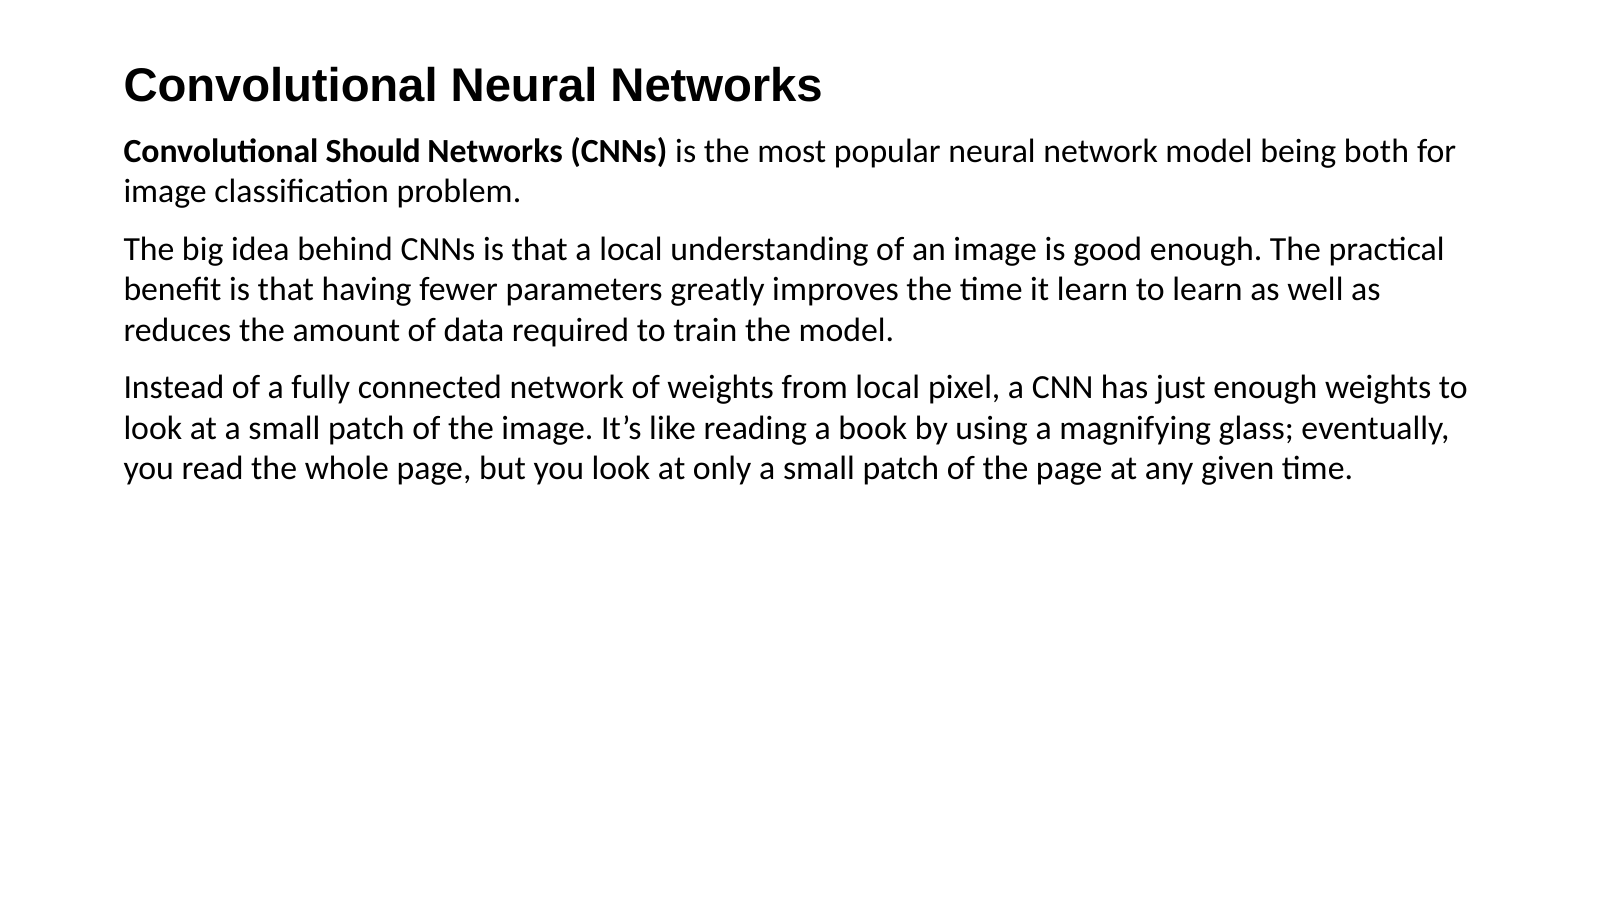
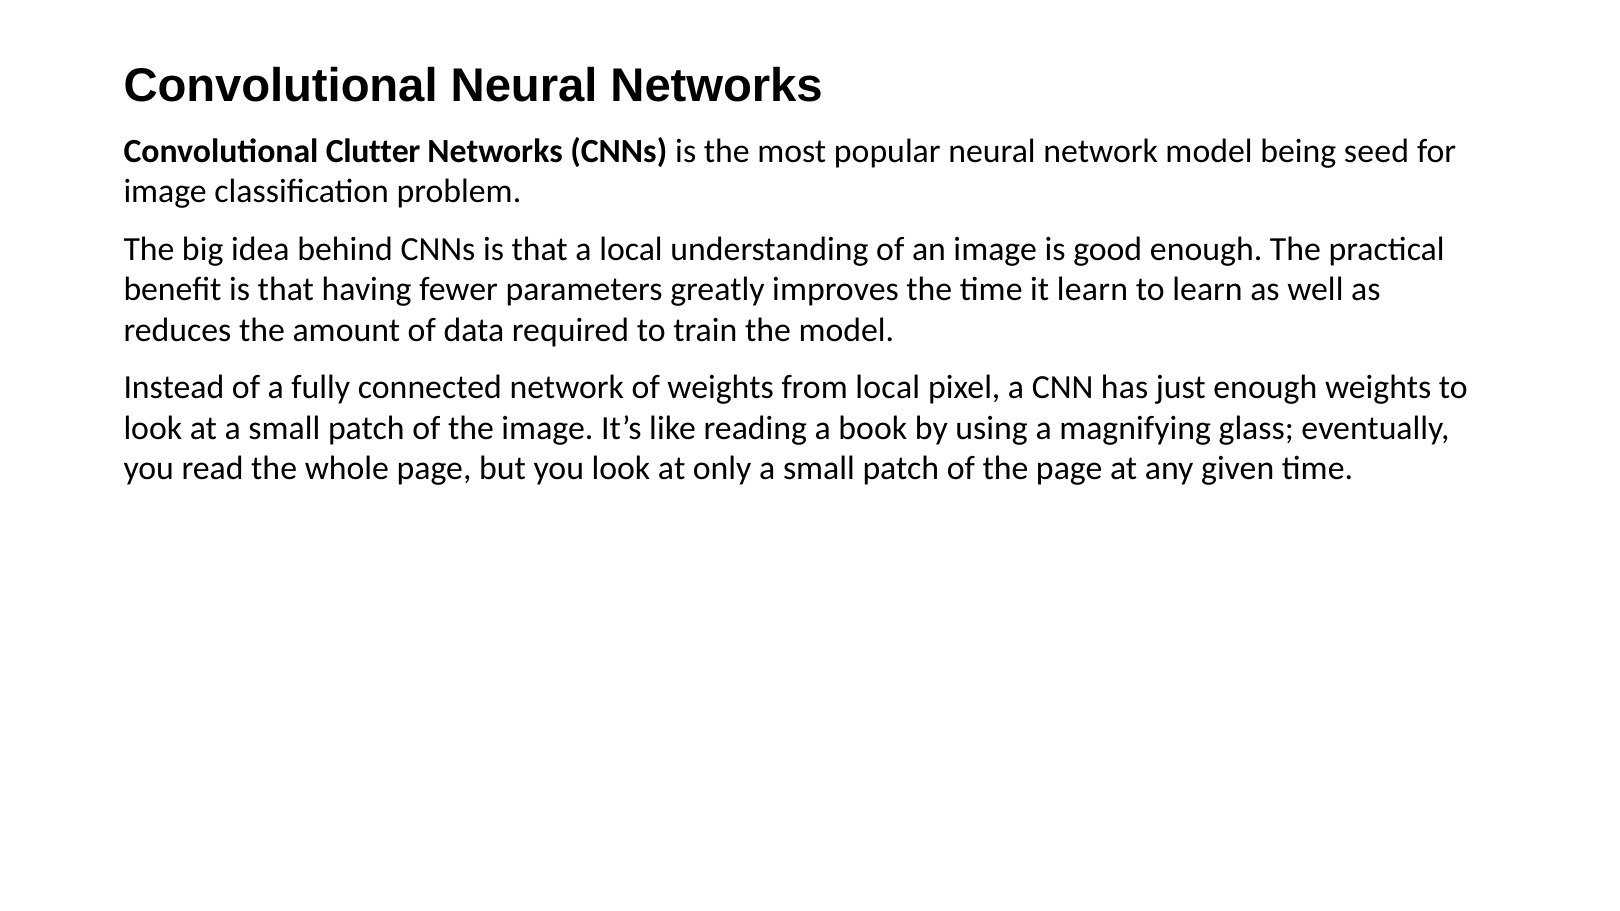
Should: Should -> Clutter (373, 151)
both: both -> seed (1377, 151)
